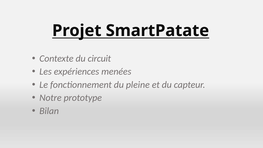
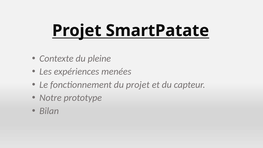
circuit: circuit -> pleine (99, 58)
du pleine: pleine -> projet (138, 85)
